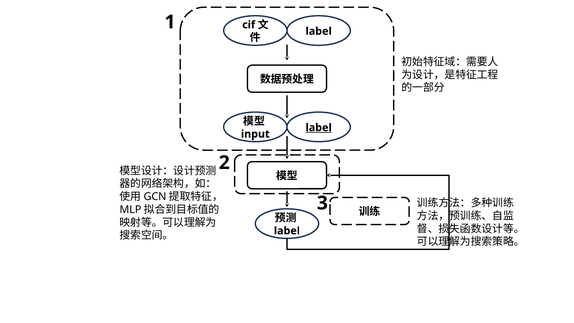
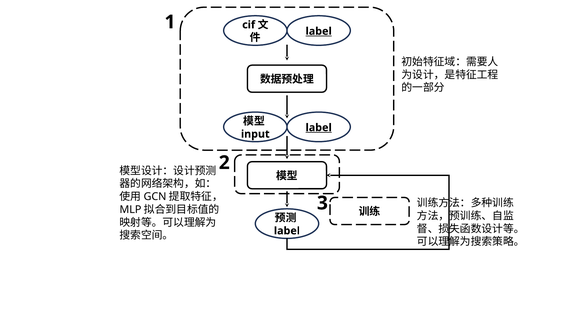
label underline: none -> present (319, 31)
